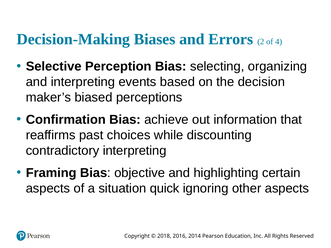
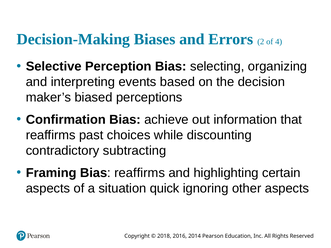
contradictory interpreting: interpreting -> subtracting (135, 151)
Bias objective: objective -> reaffirms (140, 173)
